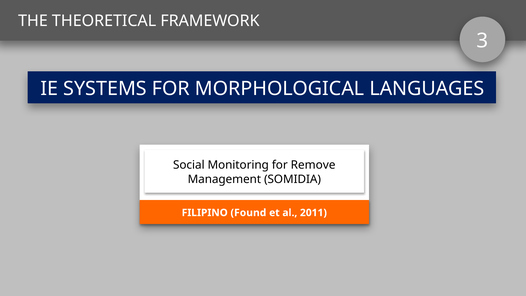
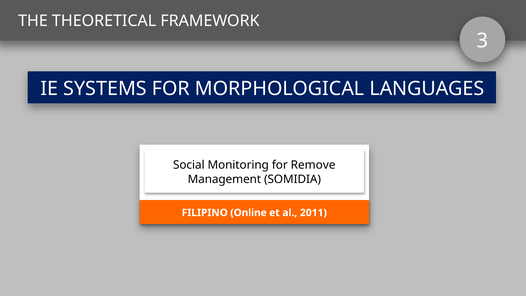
Found: Found -> Online (248, 213)
